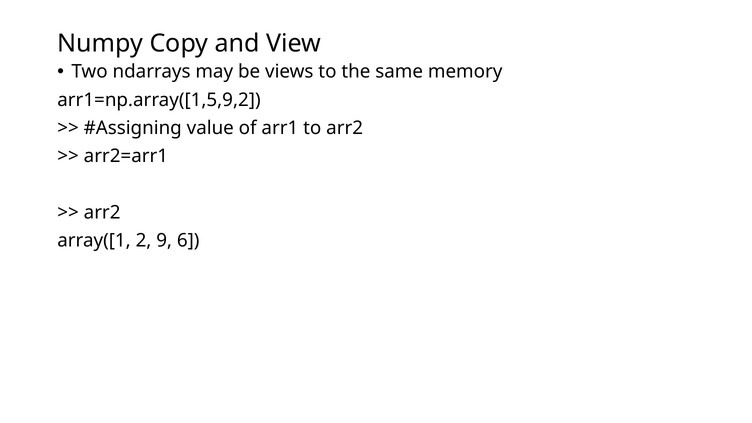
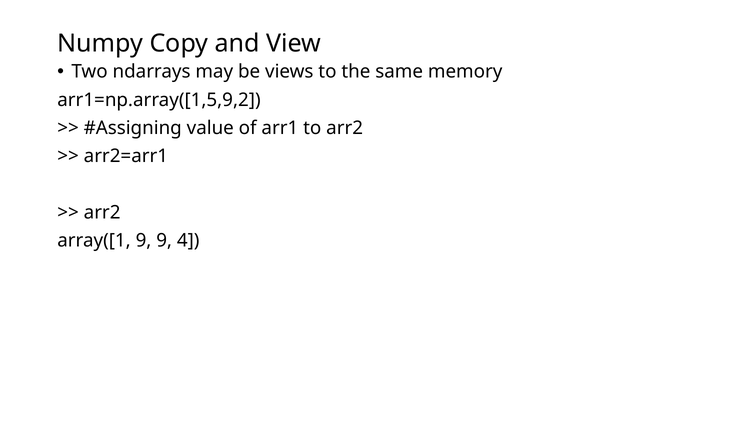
array([1 2: 2 -> 9 (144, 240)
6: 6 -> 4 (188, 240)
